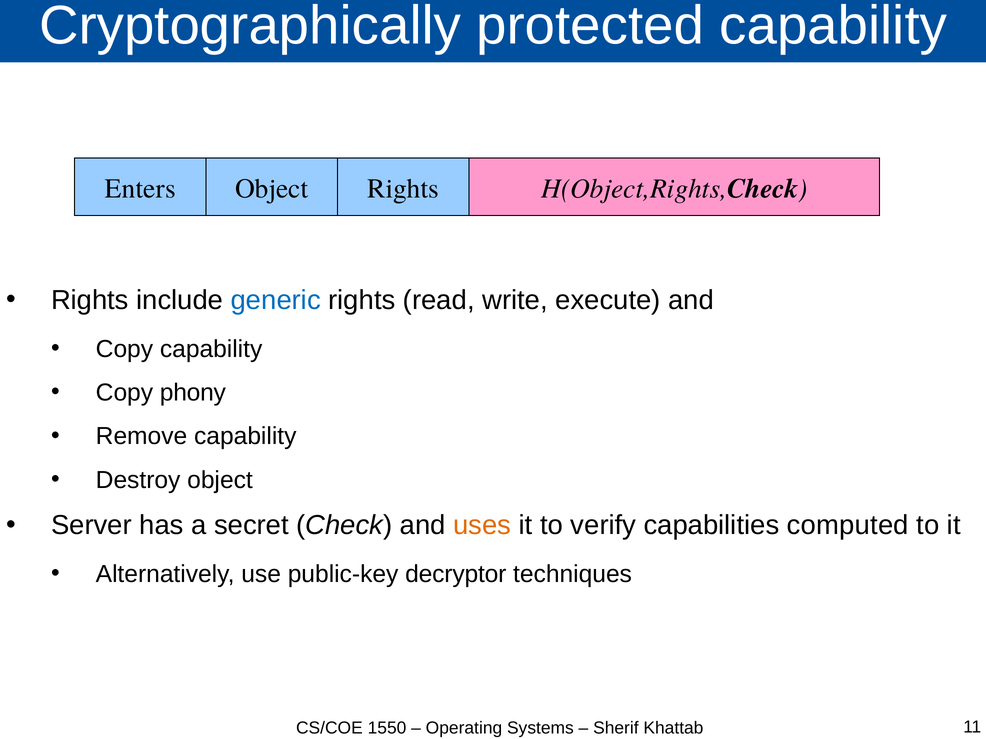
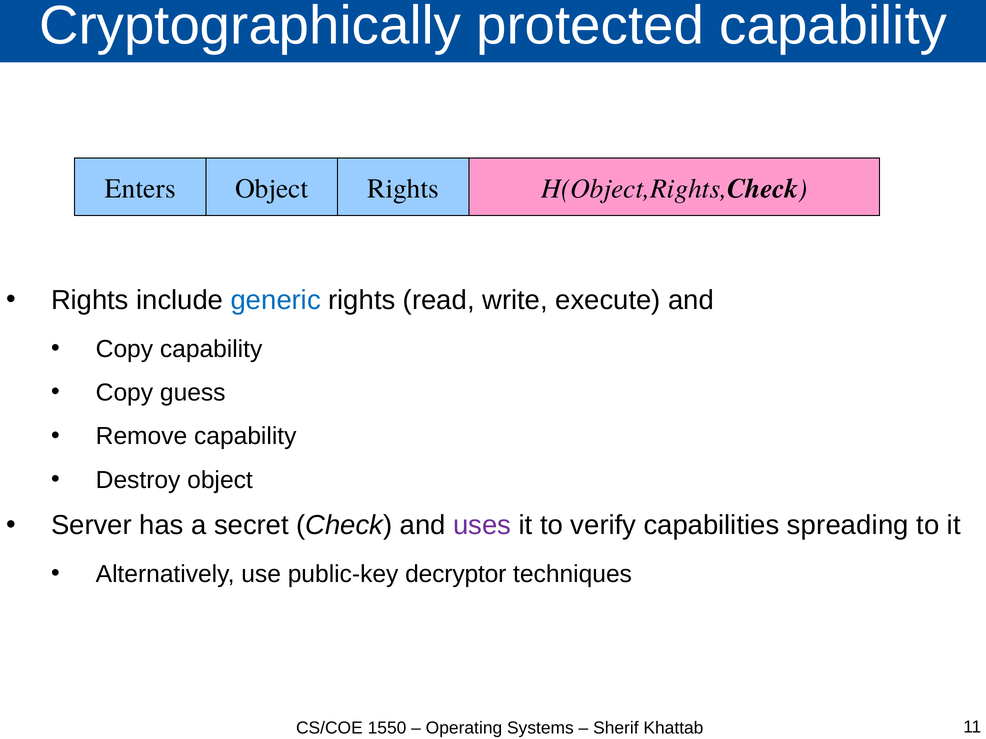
phony: phony -> guess (193, 393)
uses colour: orange -> purple (482, 526)
computed: computed -> spreading (848, 526)
